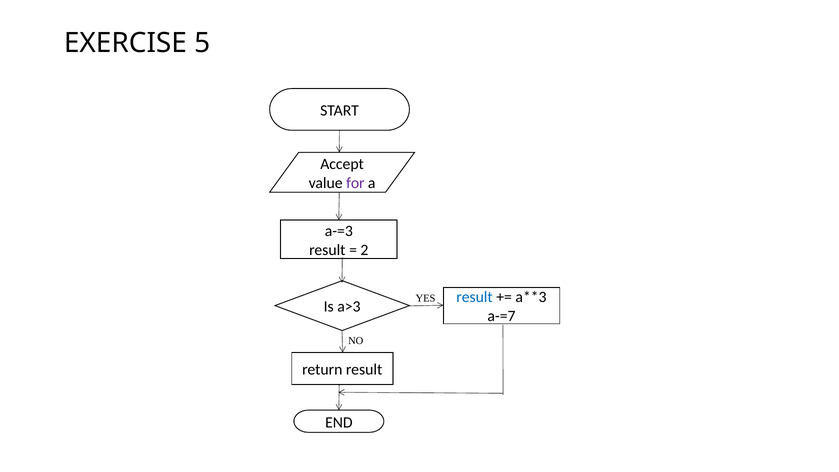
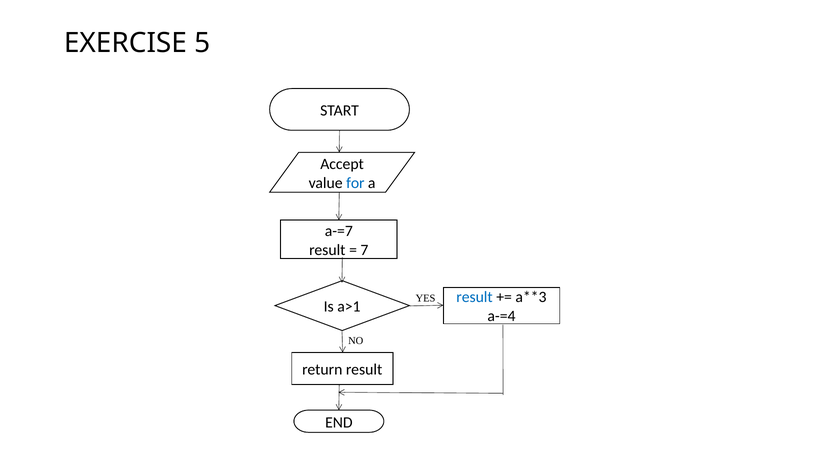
for colour: purple -> blue (355, 183)
a-=3: a-=3 -> a-=7 (339, 231)
2: 2 -> 7 (364, 250)
a>3: a>3 -> a>1 (349, 307)
a-=7: a-=7 -> a-=4 (501, 316)
